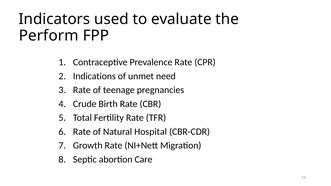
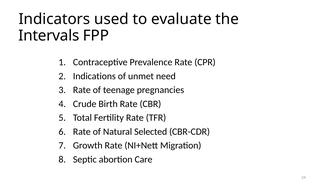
Perform: Perform -> Intervals (49, 36)
Hospital: Hospital -> Selected (151, 132)
